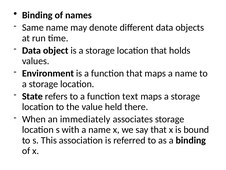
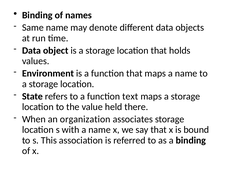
immediately: immediately -> organization (85, 119)
